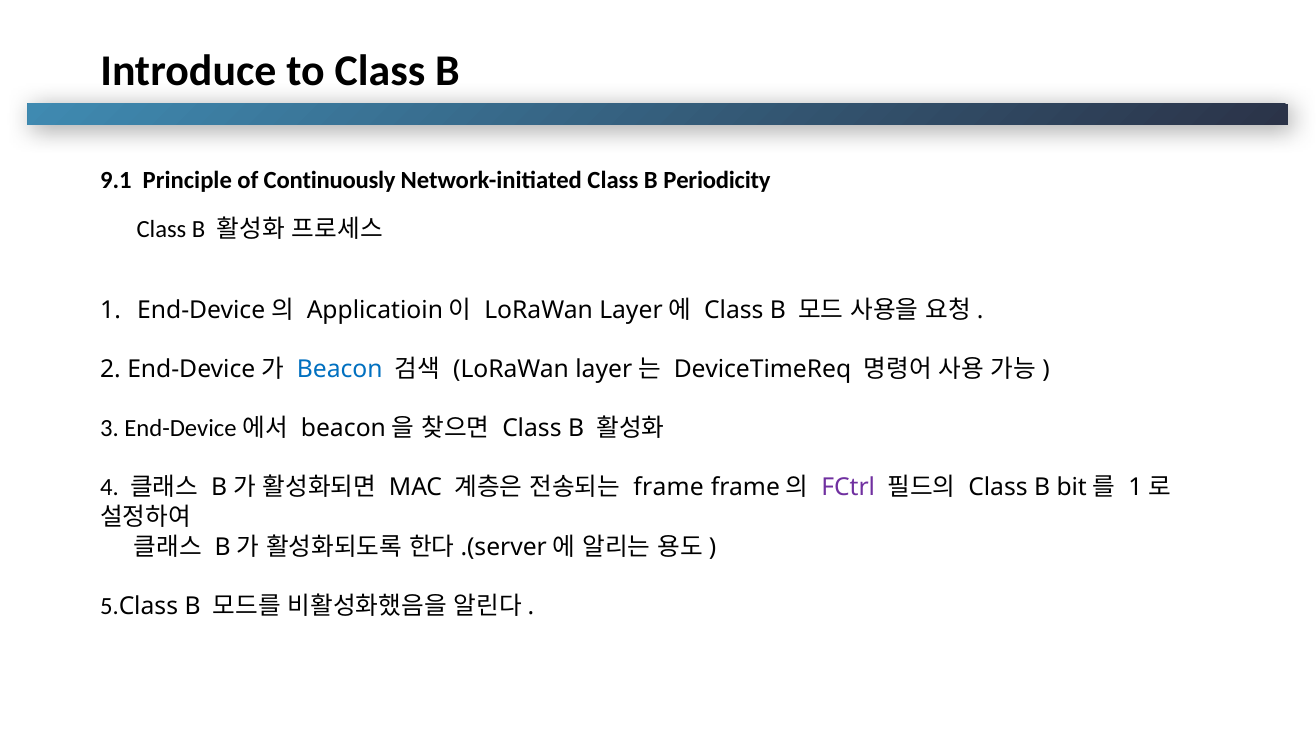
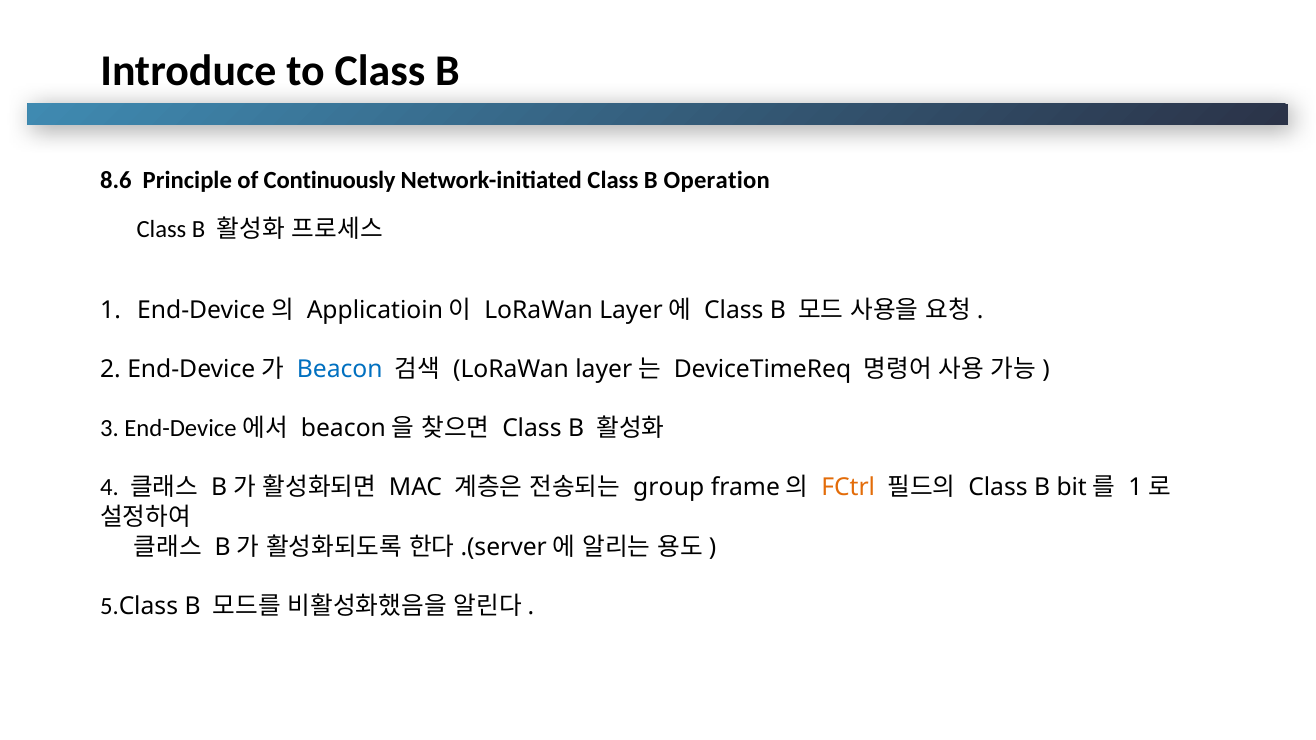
9.1: 9.1 -> 8.6 (116, 180)
Periodicity: Periodicity -> Operation (717, 180)
frame: frame -> group (669, 488)
FCtrl colour: purple -> orange (848, 488)
